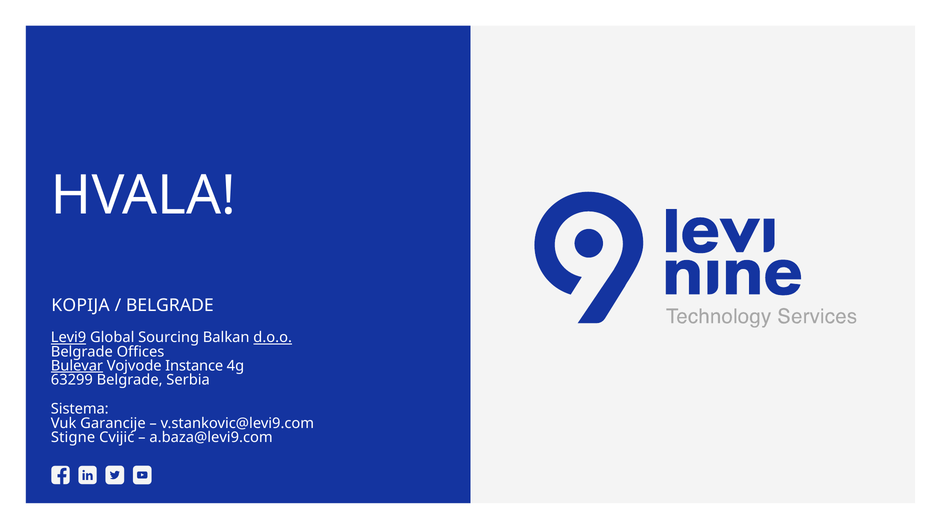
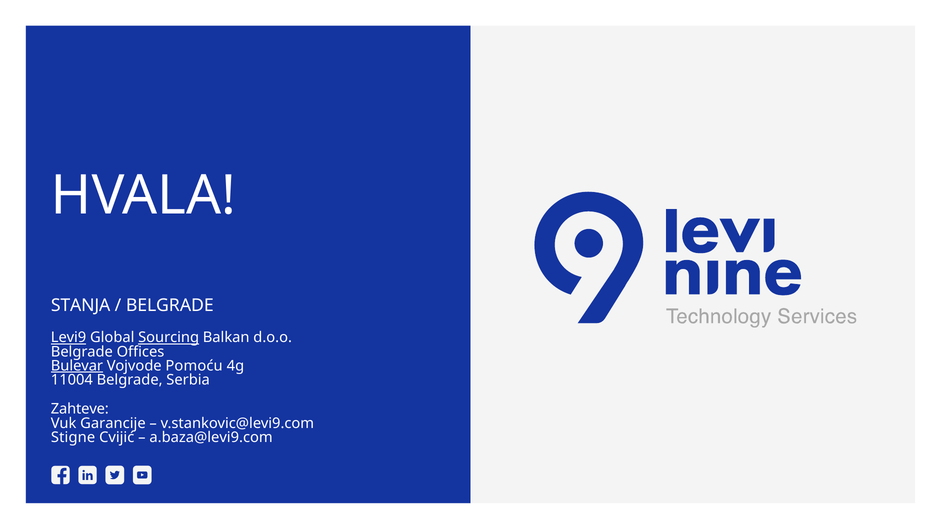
KOPIJA: KOPIJA -> STANJA (81, 306)
Sourcing underline: none -> present (169, 338)
d.o.o underline: present -> none (273, 338)
Instance: Instance -> Pomoću (194, 366)
63299: 63299 -> 11004 (72, 380)
Sistema: Sistema -> Zahteve (80, 409)
